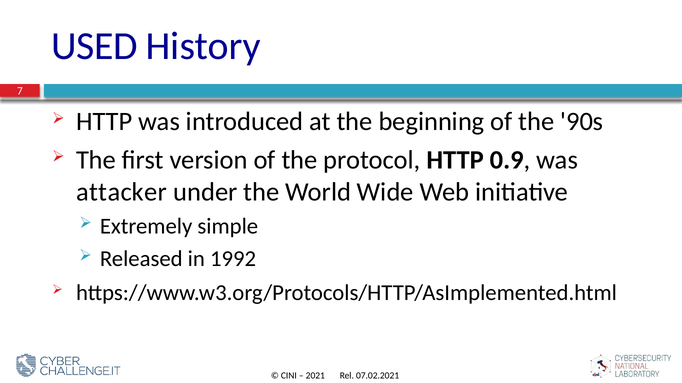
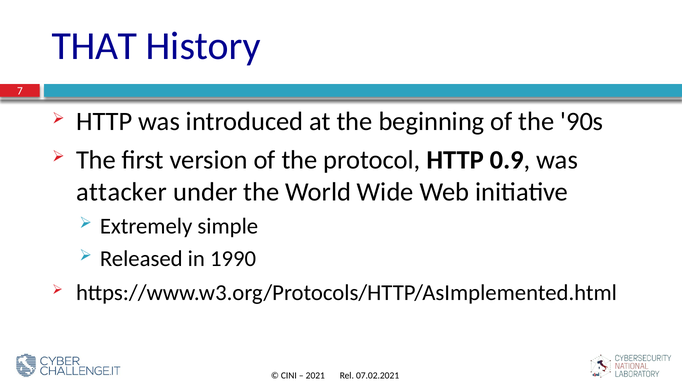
USED: USED -> THAT (95, 46)
1992: 1992 -> 1990 (233, 259)
